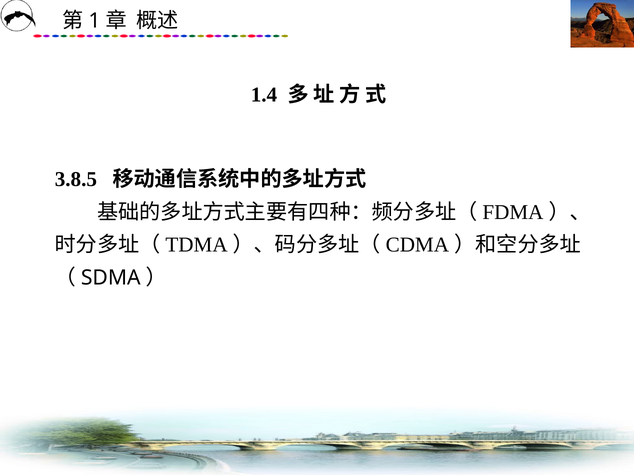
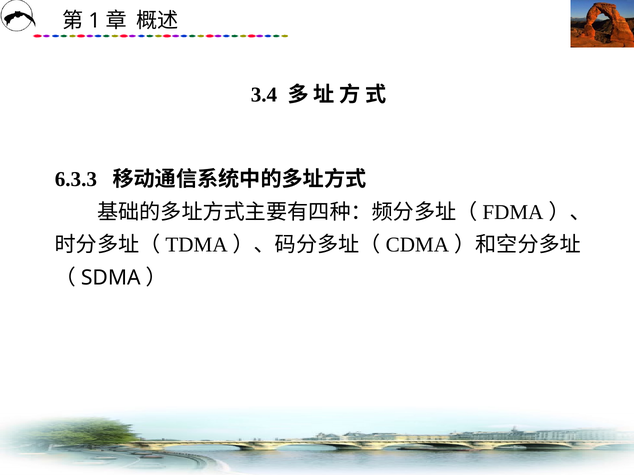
1.4: 1.4 -> 3.4 (264, 95)
3.8.5: 3.8.5 -> 6.3.3 (76, 179)
